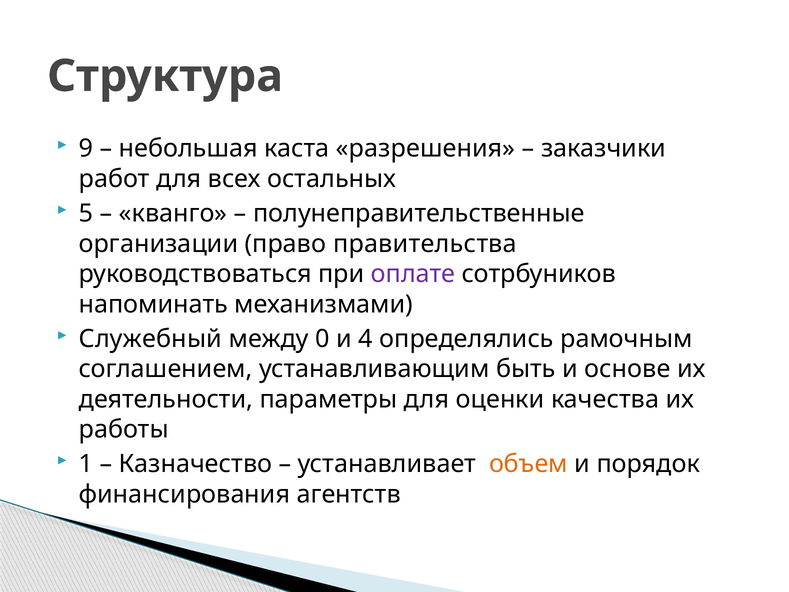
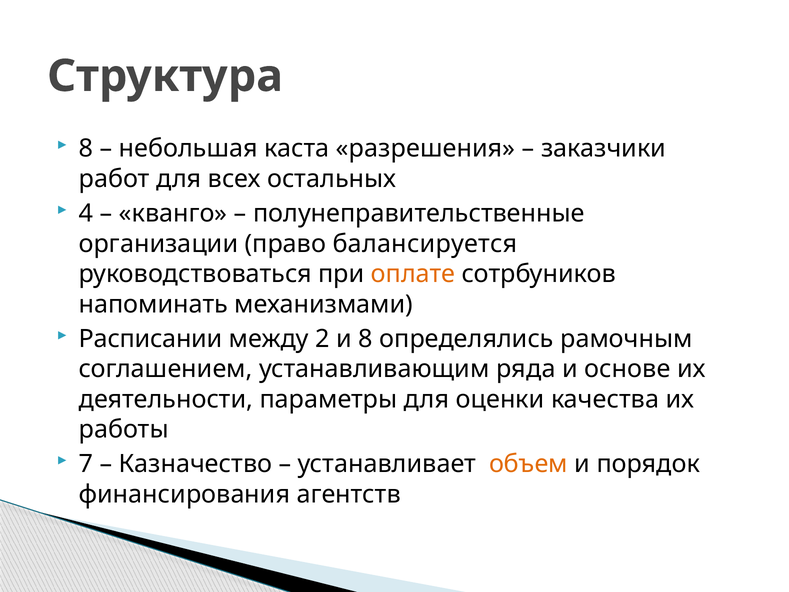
9: 9 -> 8 (86, 149)
5: 5 -> 4 (86, 213)
правительства: правительства -> балансируется (425, 244)
оплате colour: purple -> orange (413, 274)
Служебный: Служебный -> Расписании (151, 339)
0: 0 -> 2 (322, 339)
и 4: 4 -> 8 (366, 339)
быть: быть -> ряда (526, 369)
1: 1 -> 7 (86, 464)
